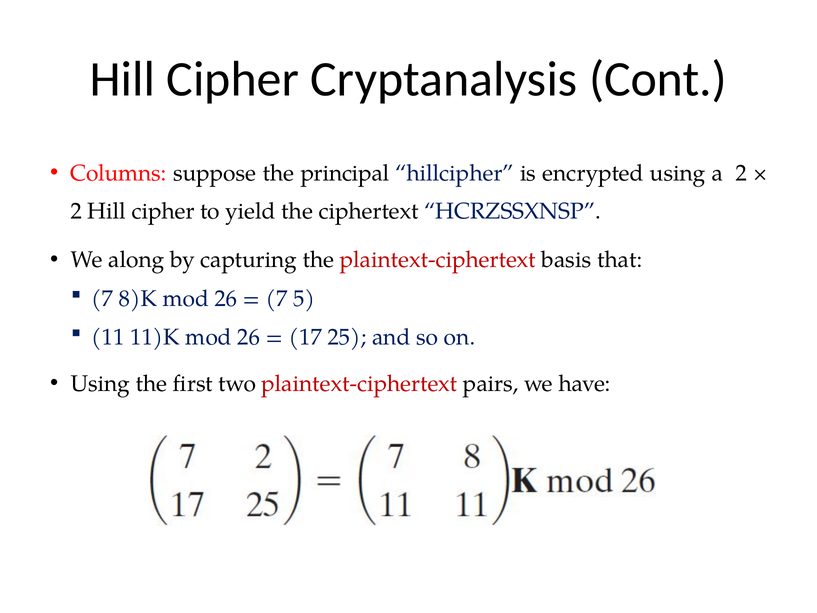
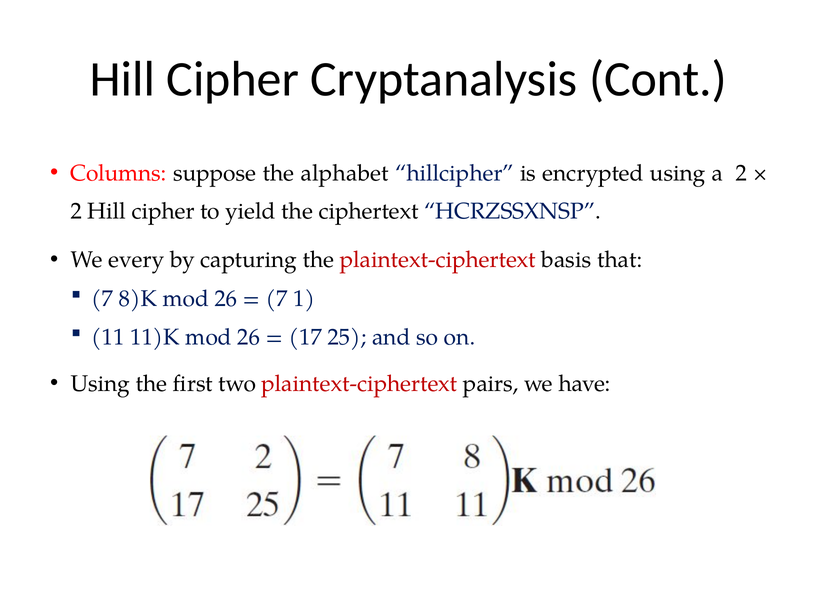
principal: principal -> alphabet (345, 173)
along: along -> every (136, 260)
5: 5 -> 1 (304, 299)
